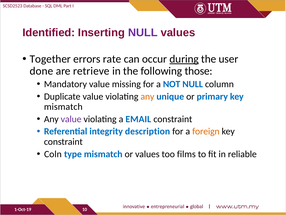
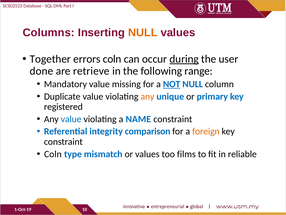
Identified: Identified -> Columns (49, 33)
NULL colour: purple -> orange (143, 33)
errors rate: rate -> coln (112, 59)
those: those -> range (199, 71)
NOT underline: none -> present (172, 84)
mismatch: mismatch -> registered (63, 107)
value colour: purple -> blue (71, 119)
EMAIL: EMAIL -> NAME (138, 119)
description: description -> comparison (148, 131)
